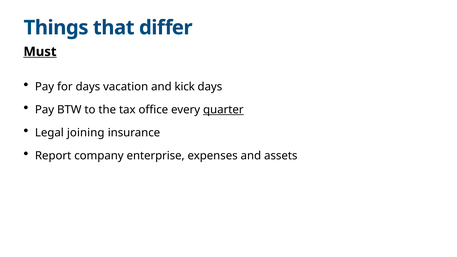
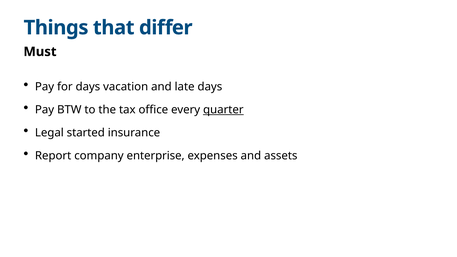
Must underline: present -> none (40, 52)
kick: kick -> late (185, 87)
joining: joining -> started (86, 133)
